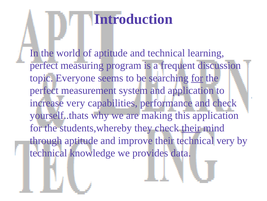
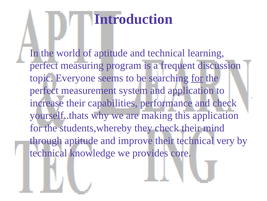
increase very: very -> their (76, 103)
their underline: present -> none (191, 128)
data: data -> core (181, 153)
